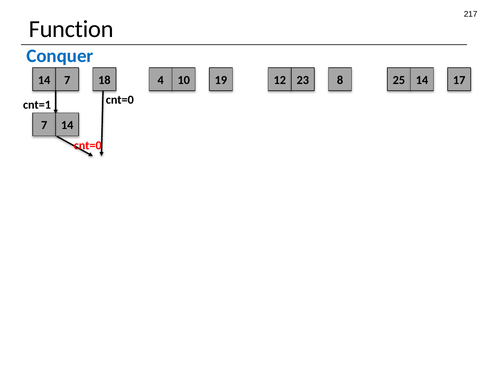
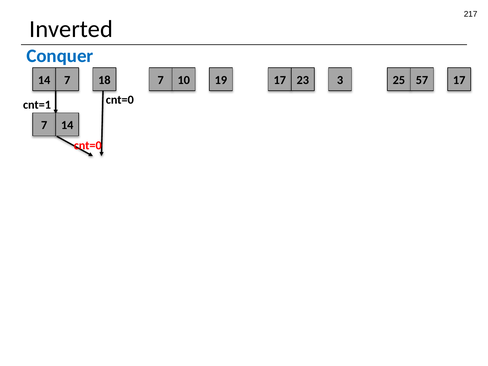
Function: Function -> Inverted (71, 29)
7 4: 4 -> 7 (161, 80)
10 12: 12 -> 17 (280, 80)
8: 8 -> 3 (340, 80)
25 14: 14 -> 57 (422, 80)
